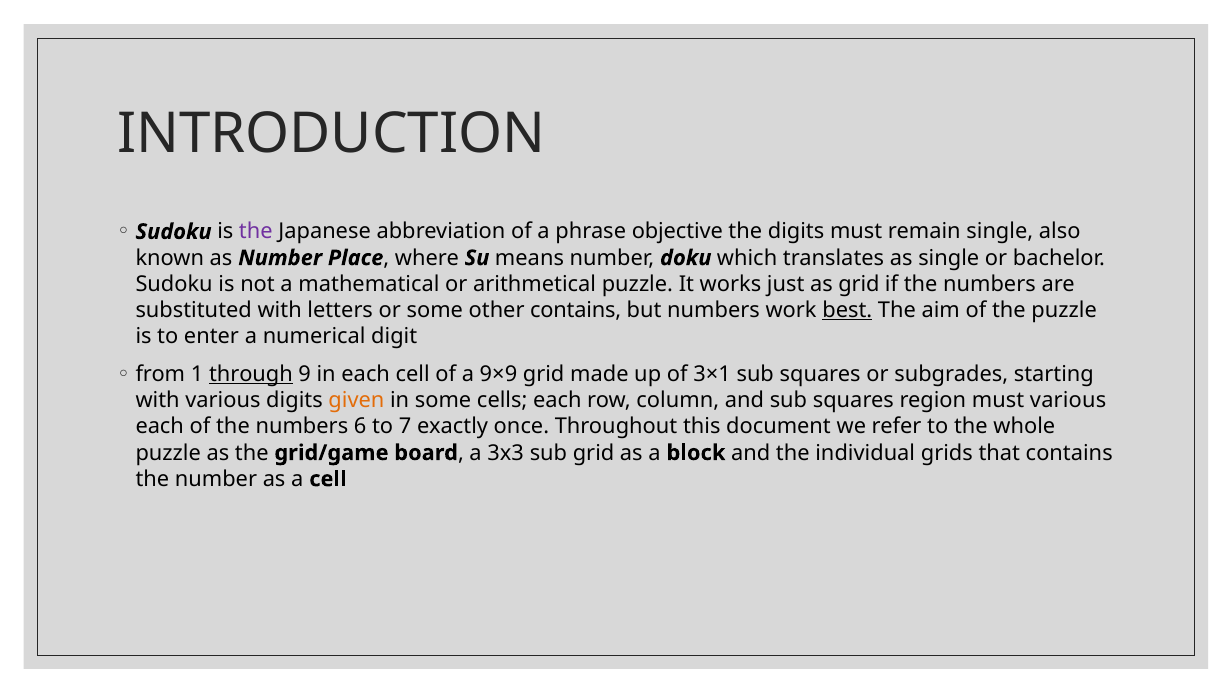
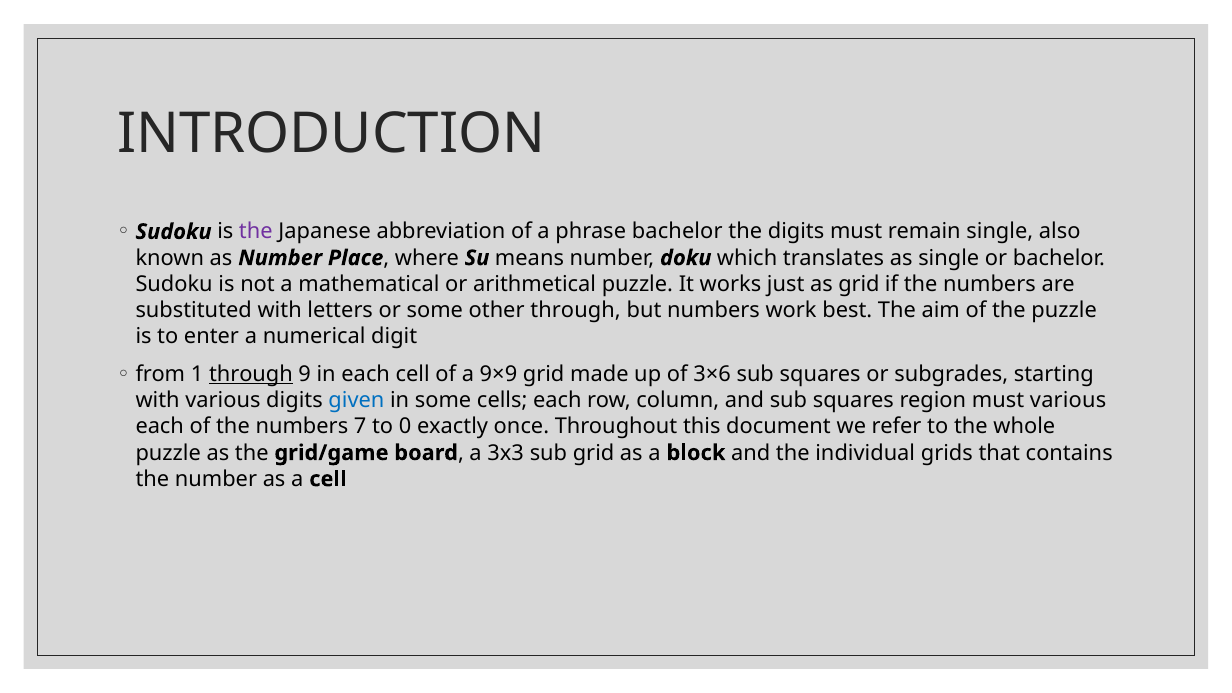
phrase objective: objective -> bachelor (677, 232)
other contains: contains -> through (576, 310)
best underline: present -> none (847, 310)
3×1: 3×1 -> 3×6 (712, 374)
given colour: orange -> blue (356, 400)
6: 6 -> 7 (360, 427)
7: 7 -> 0 (405, 427)
